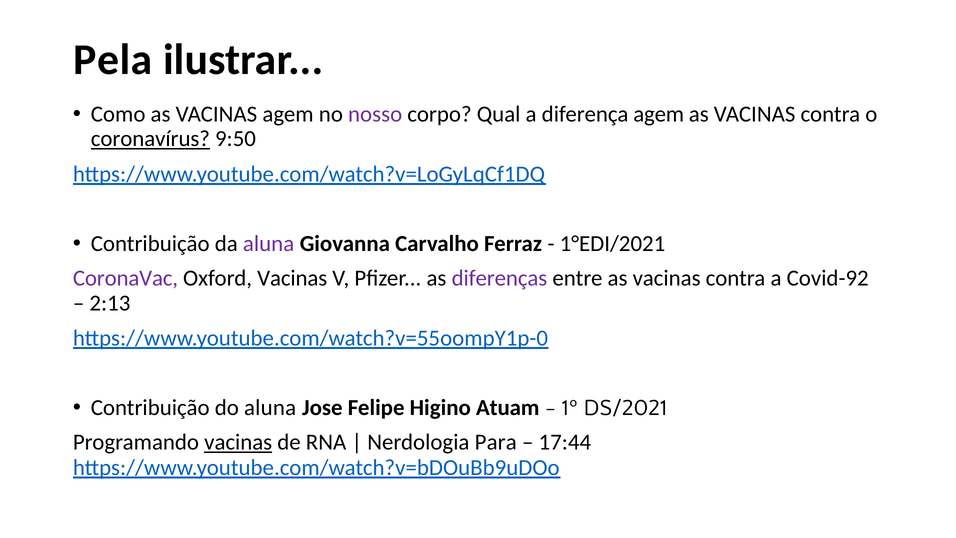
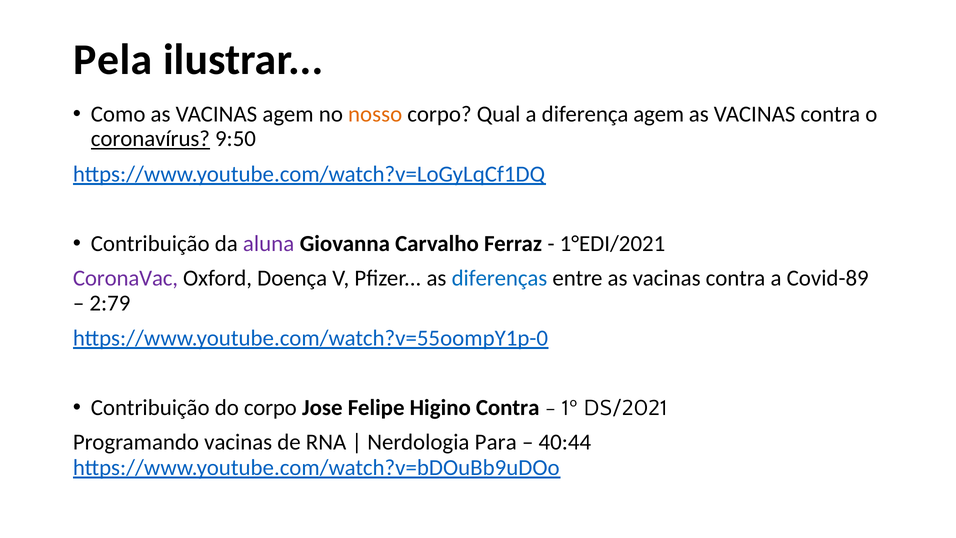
nosso colour: purple -> orange (375, 114)
Oxford Vacinas: Vacinas -> Doença (292, 278)
diferenças colour: purple -> blue (499, 278)
Covid-92: Covid-92 -> Covid-89 (828, 278)
2:13: 2:13 -> 2:79 (110, 303)
do aluna: aluna -> corpo (270, 408)
Higino Atuam: Atuam -> Contra (508, 408)
vacinas underline: present -> none (238, 442)
17:44: 17:44 -> 40:44 (565, 442)
